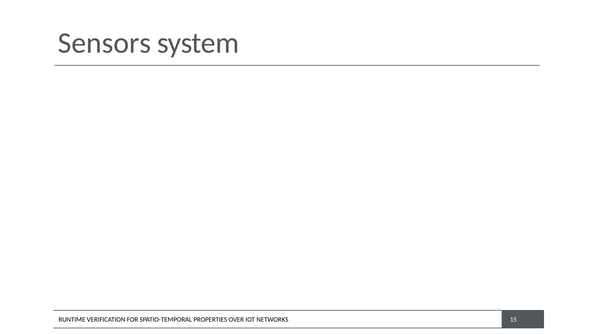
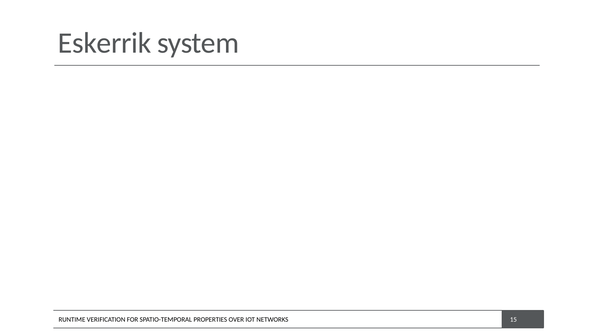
Sensors: Sensors -> Eskerrik (105, 43)
